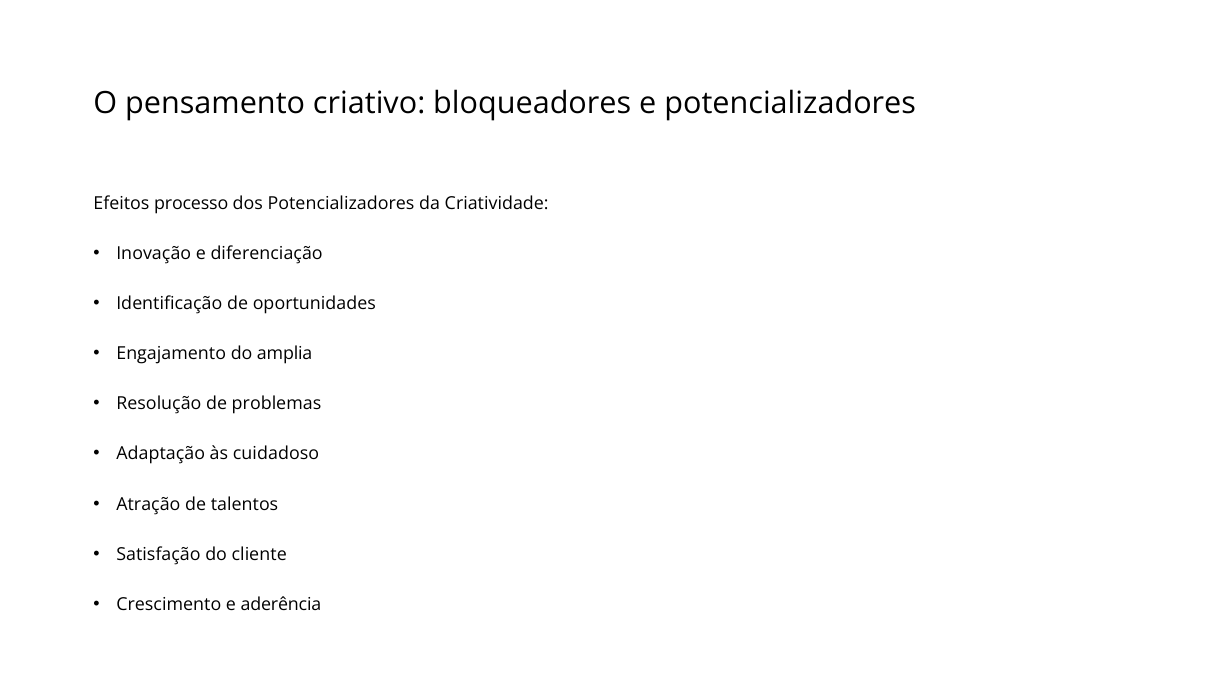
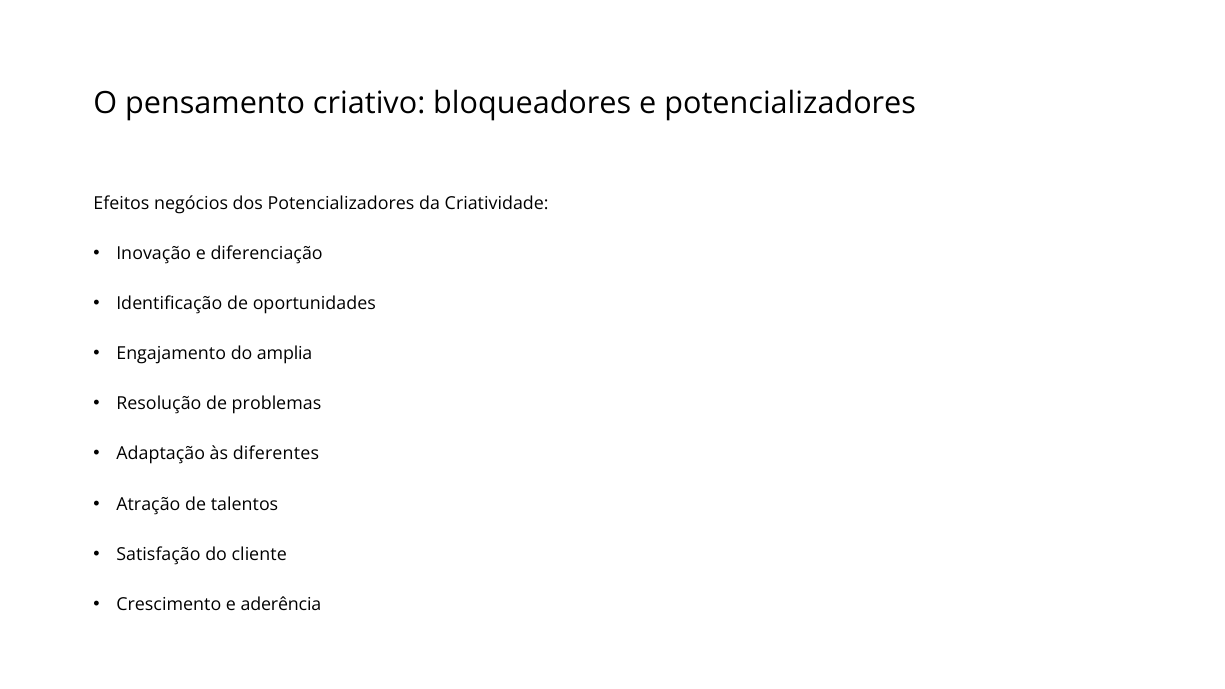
processo: processo -> negócios (191, 203)
cuidadoso: cuidadoso -> diferentes (276, 454)
